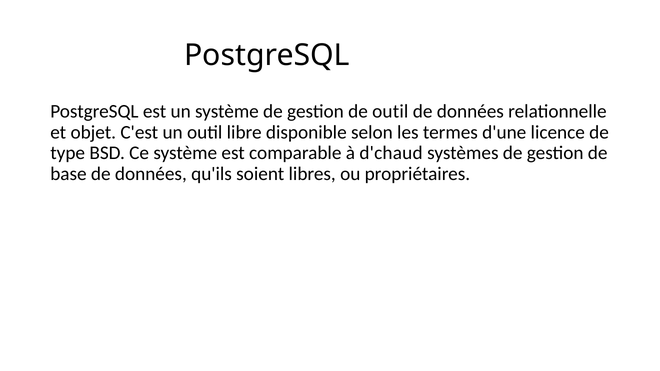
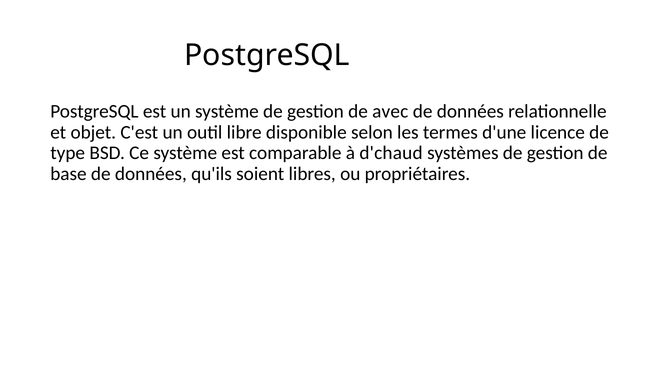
de outil: outil -> avec (390, 112)
